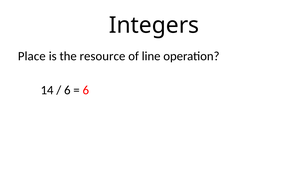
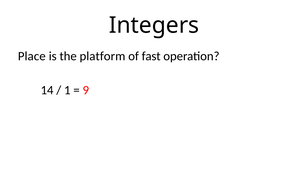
resource: resource -> platform (102, 56)
line: line -> fast (151, 56)
6: 6 -> 1 (67, 90)
6: 6 -> 9 (86, 90)
